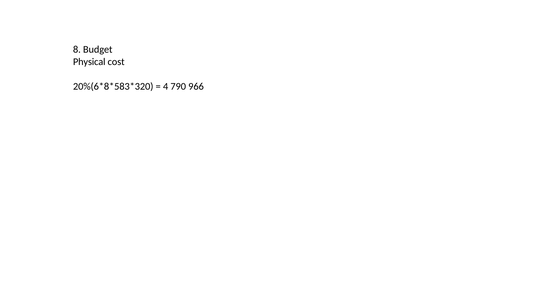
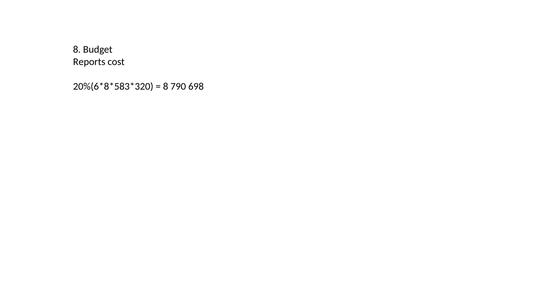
Physical: Physical -> Reports (89, 62)
4: 4 -> 8 (166, 86)
966: 966 -> 698 (196, 86)
